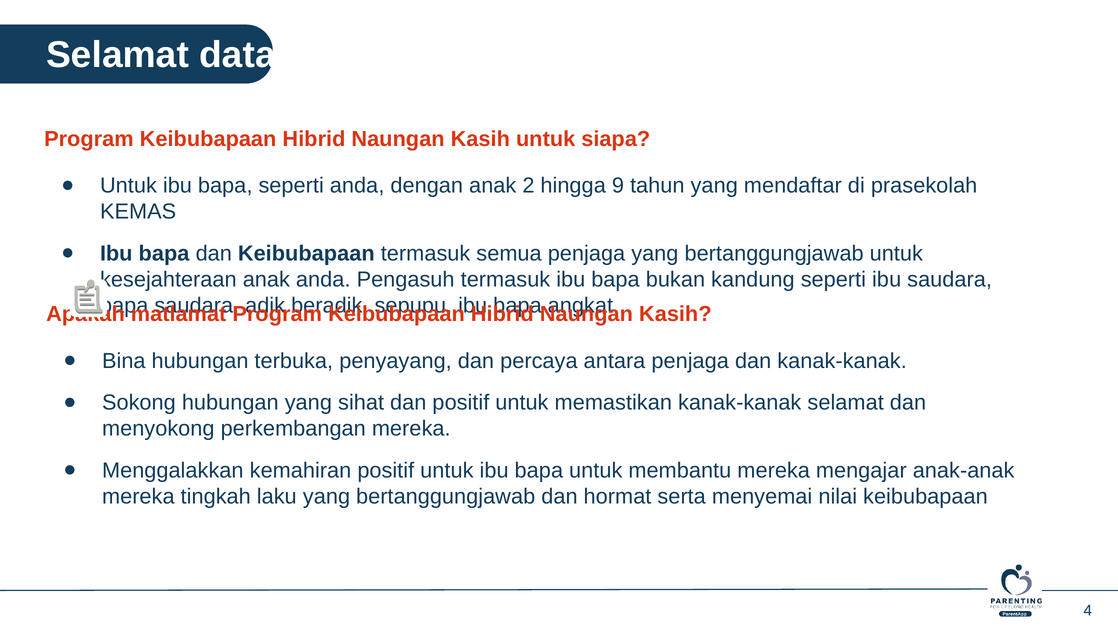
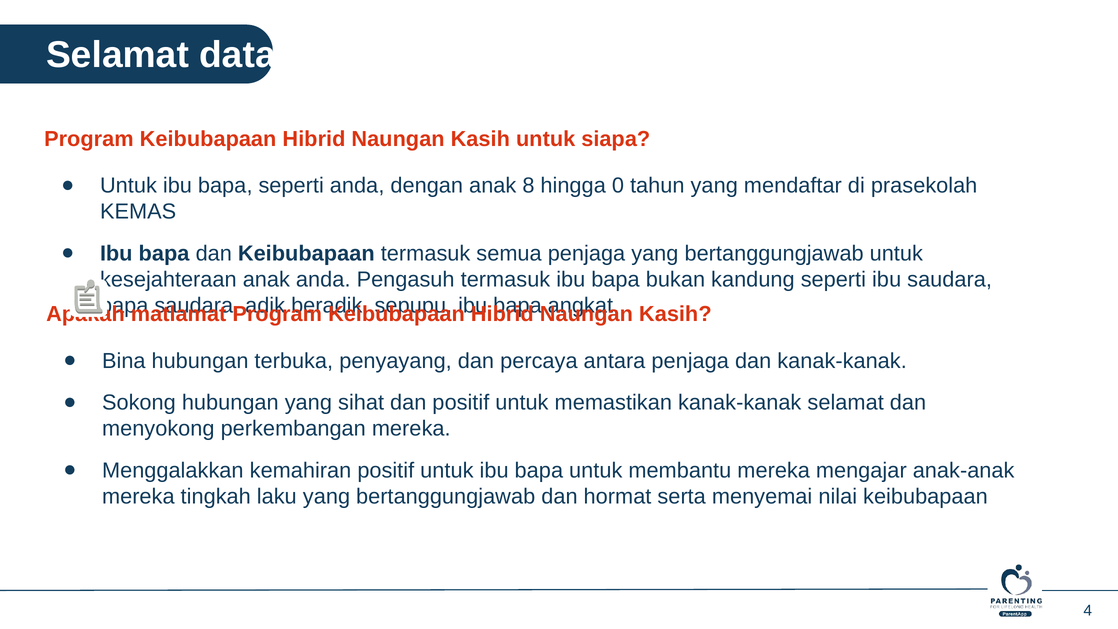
2: 2 -> 8 (528, 186)
9: 9 -> 0 (618, 186)
